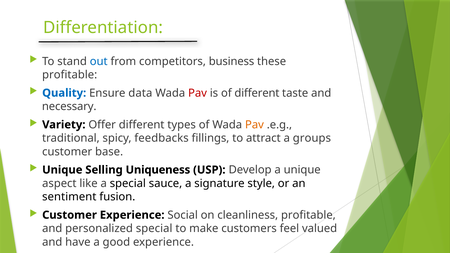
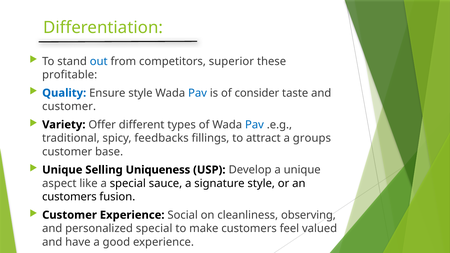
business: business -> superior (231, 61)
Ensure data: data -> style (140, 93)
Pav colour: red -> blue (198, 93)
of different: different -> consider (257, 93)
necessary: necessary -> customer (69, 107)
Pav colour: orange -> blue (254, 125)
sentiment: sentiment -> customers (69, 197)
cleanliness profitable: profitable -> observing (308, 215)
